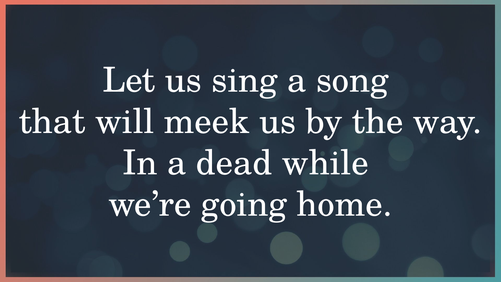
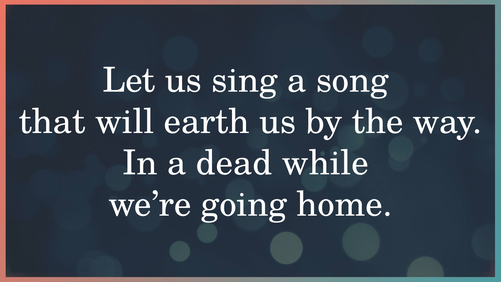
meek: meek -> earth (207, 122)
